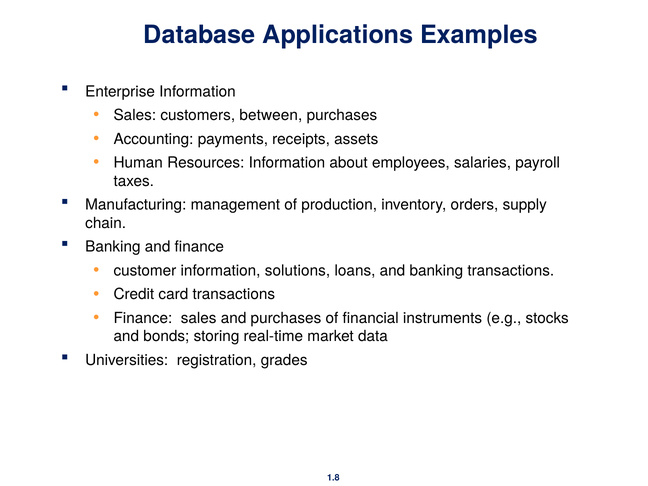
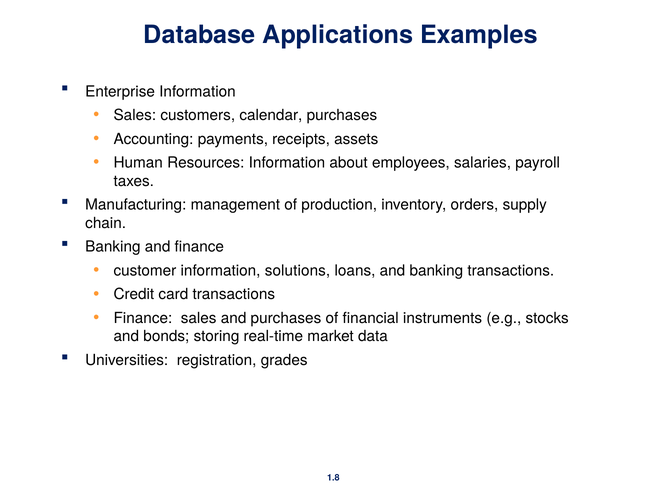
between: between -> calendar (271, 115)
